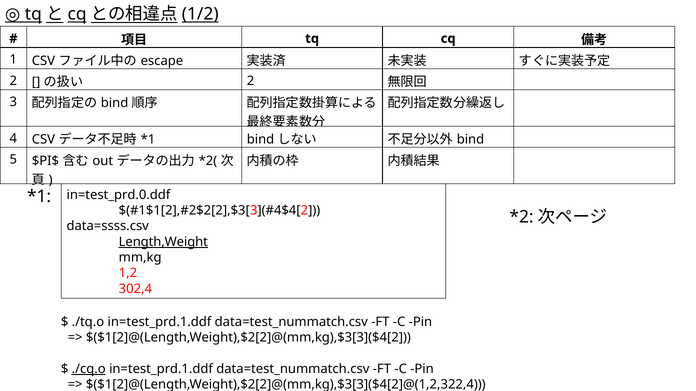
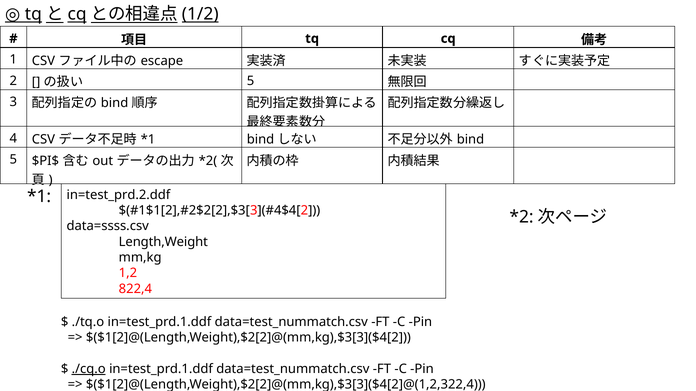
2: 2 -> 5 (251, 81)
in=test_prd.0.ddf: in=test_prd.0.ddf -> in=test_prd.2.ddf (118, 195)
Length,Weight underline: present -> none (163, 242)
302,4: 302,4 -> 822,4 (135, 289)
